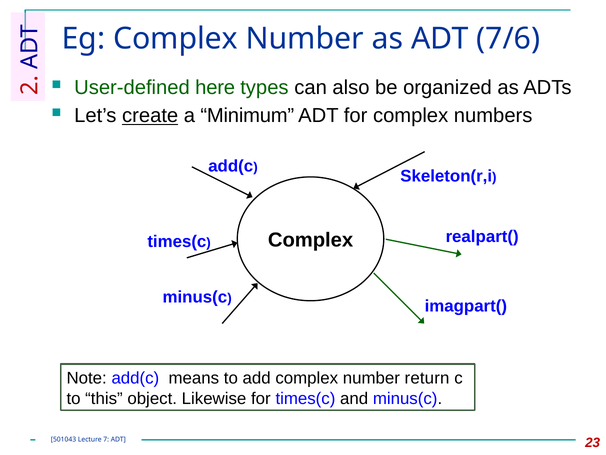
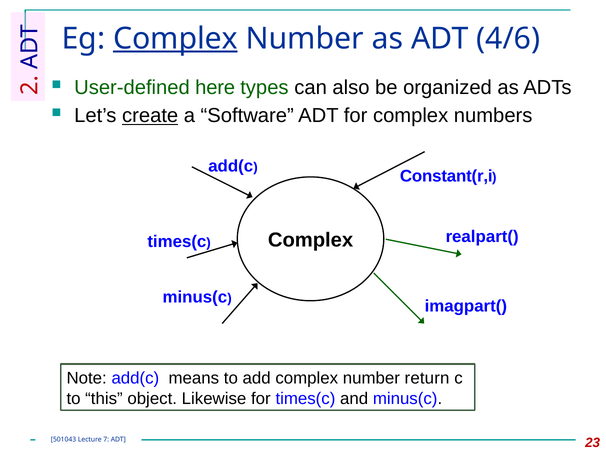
Complex underline: none -> present (175, 38)
7/6: 7/6 -> 4/6 (508, 38)
Minimum: Minimum -> Software (247, 116)
Skeleton(r,i: Skeleton(r,i -> Constant(r,i (446, 176)
